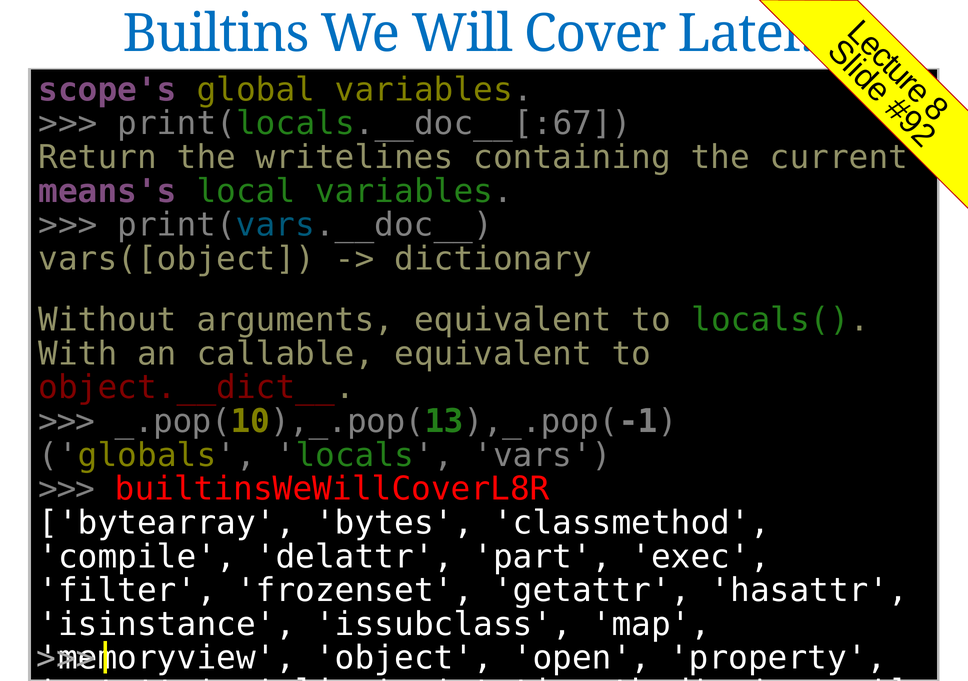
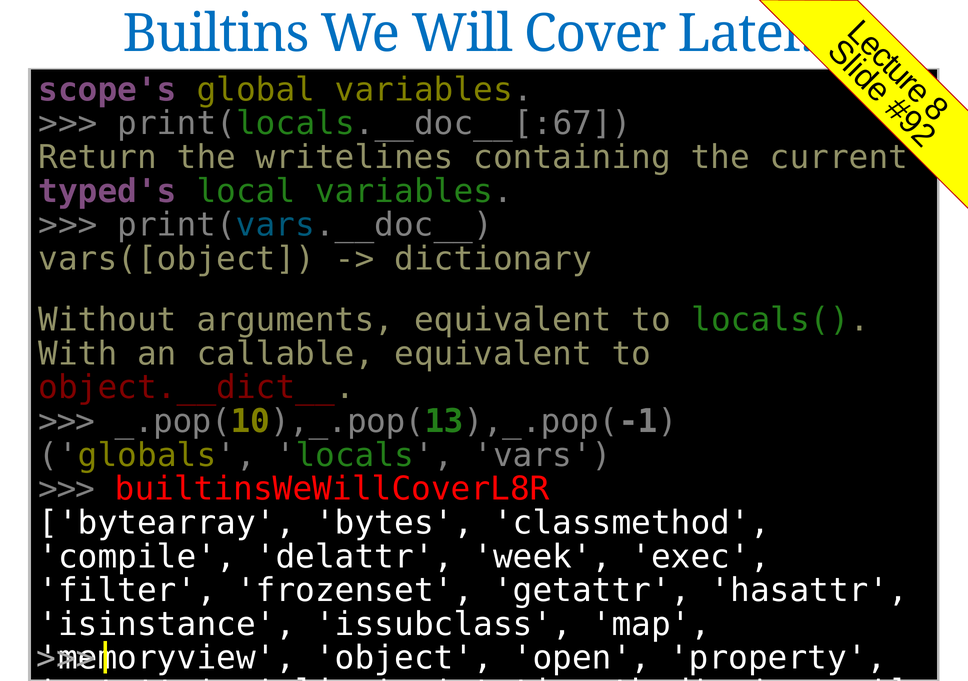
means's: means's -> typed's (108, 191)
part: part -> week (543, 557)
